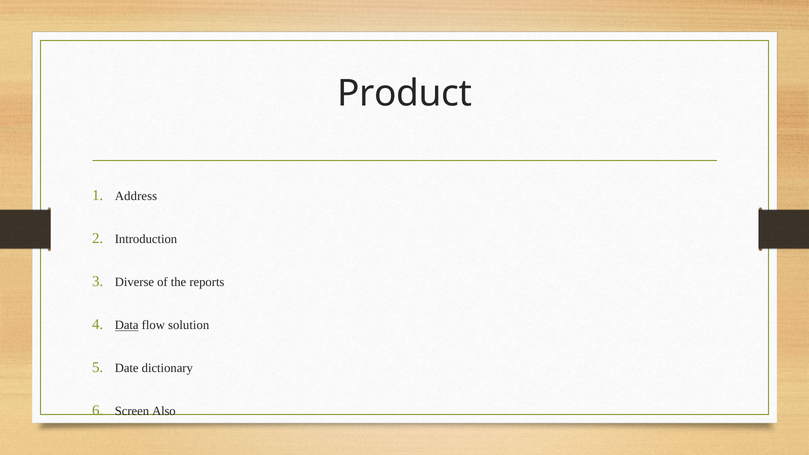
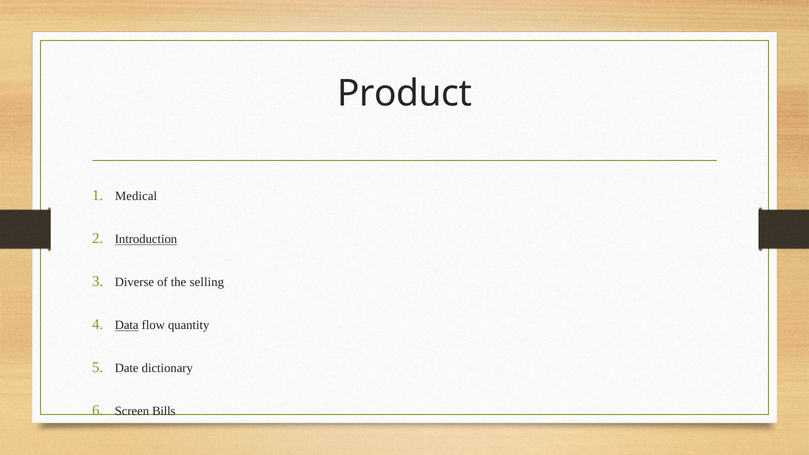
Address: Address -> Medical (136, 196)
Introduction underline: none -> present (146, 239)
reports: reports -> selling (207, 282)
solution: solution -> quantity (189, 325)
Also: Also -> Bills (164, 411)
